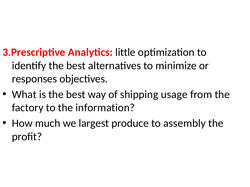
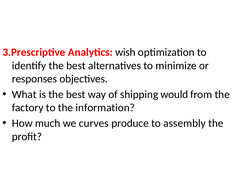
little: little -> wish (125, 52)
usage: usage -> would (174, 95)
largest: largest -> curves (94, 124)
